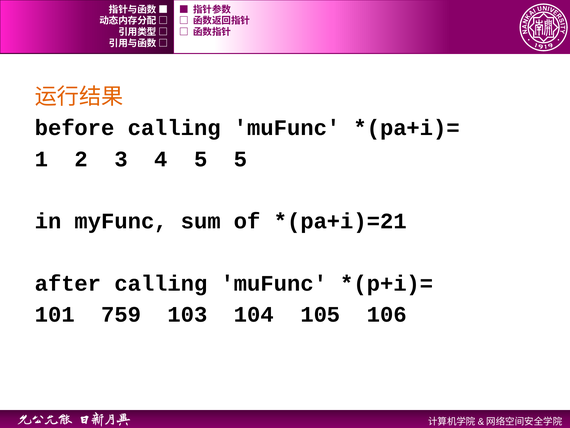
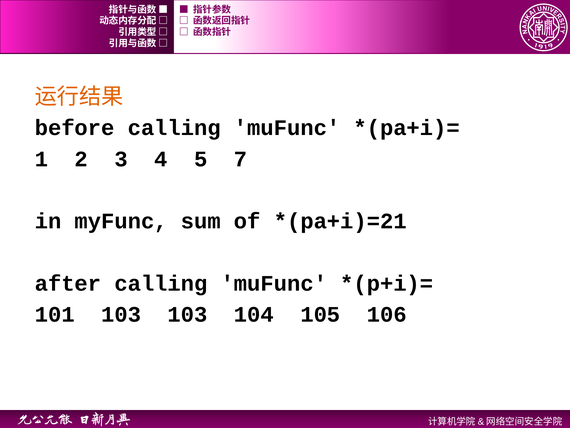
5 5: 5 -> 7 (241, 159)
101 759: 759 -> 103 (121, 314)
